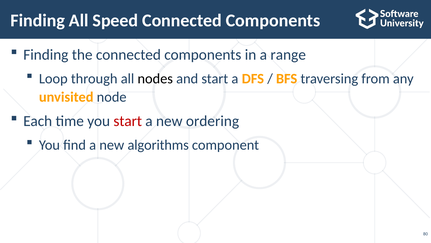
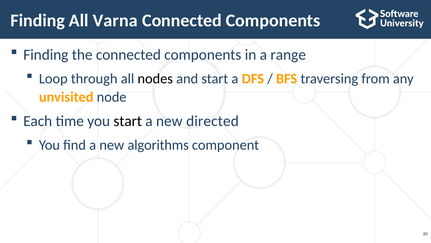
Speed: Speed -> Varna (115, 20)
start colour: red -> black (128, 121)
ordering: ordering -> directed (212, 121)
